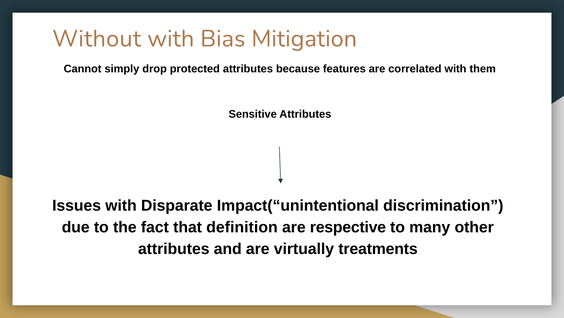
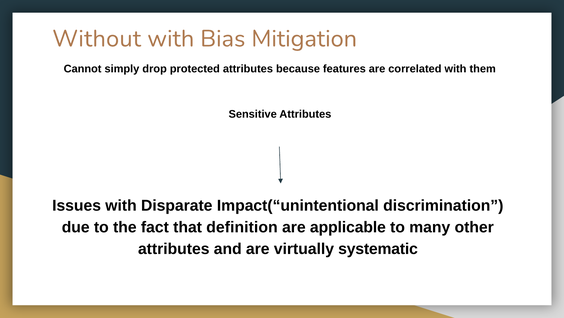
respective: respective -> applicable (348, 227)
treatments: treatments -> systematic (378, 249)
